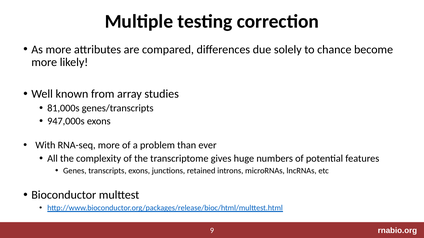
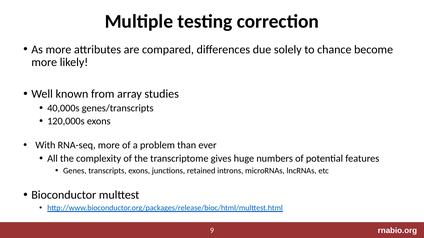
81,000s: 81,000s -> 40,000s (63, 108)
947,000s: 947,000s -> 120,000s (66, 121)
